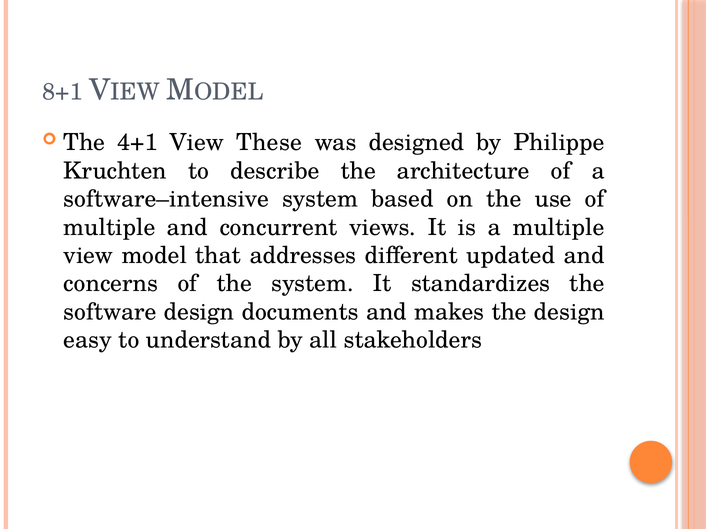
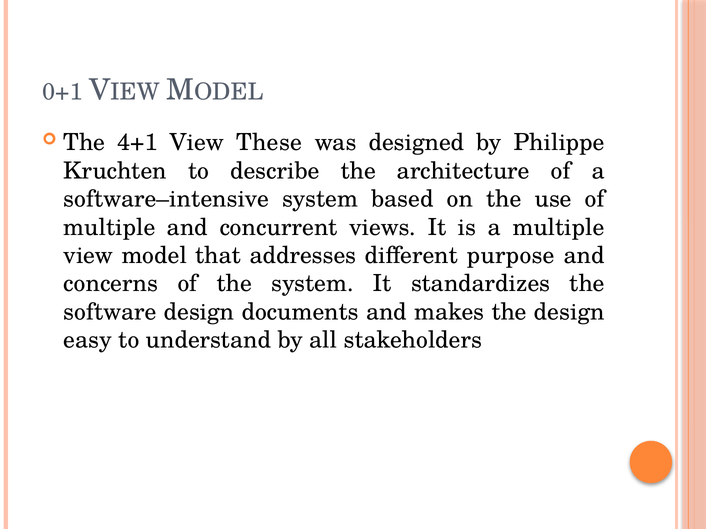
8+1: 8+1 -> 0+1 (62, 92)
updated: updated -> purpose (511, 256)
